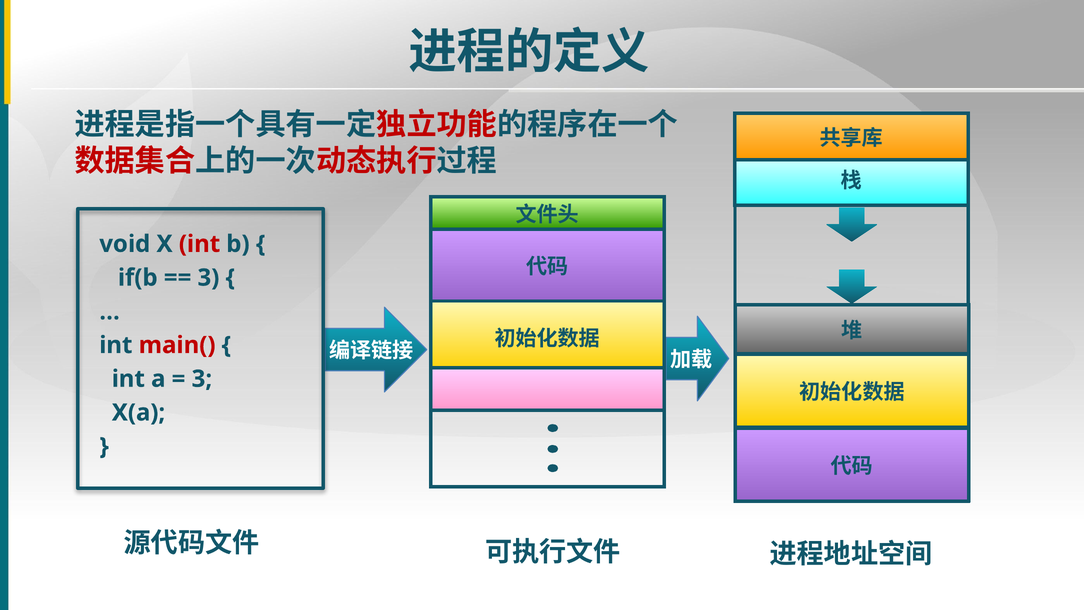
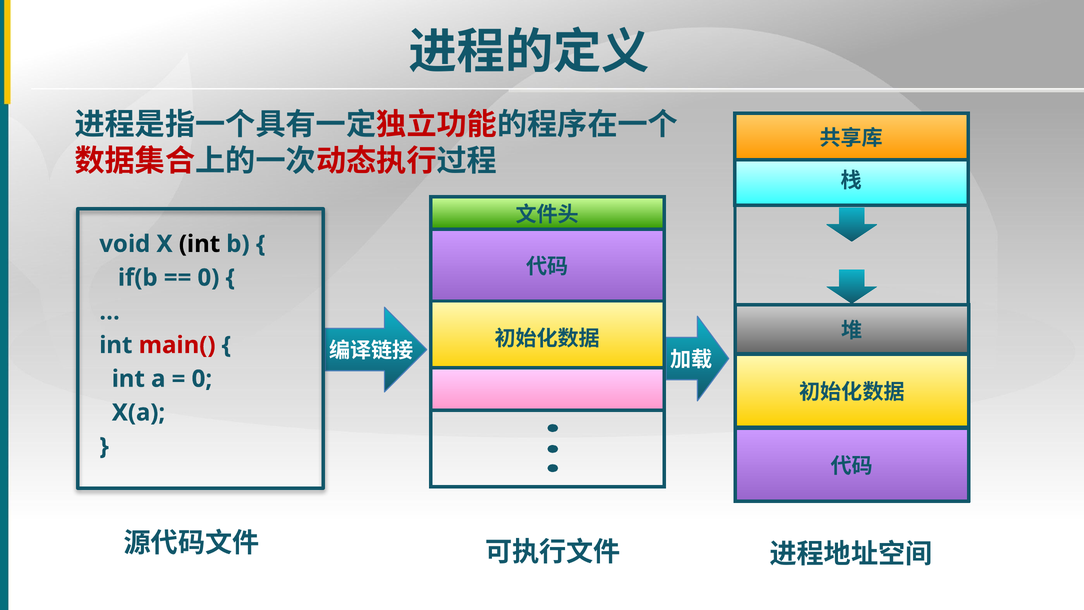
int colour: red -> black (200, 244)
3: 3 -> 0 (208, 278)
3: 3 -> 0 (202, 379)
